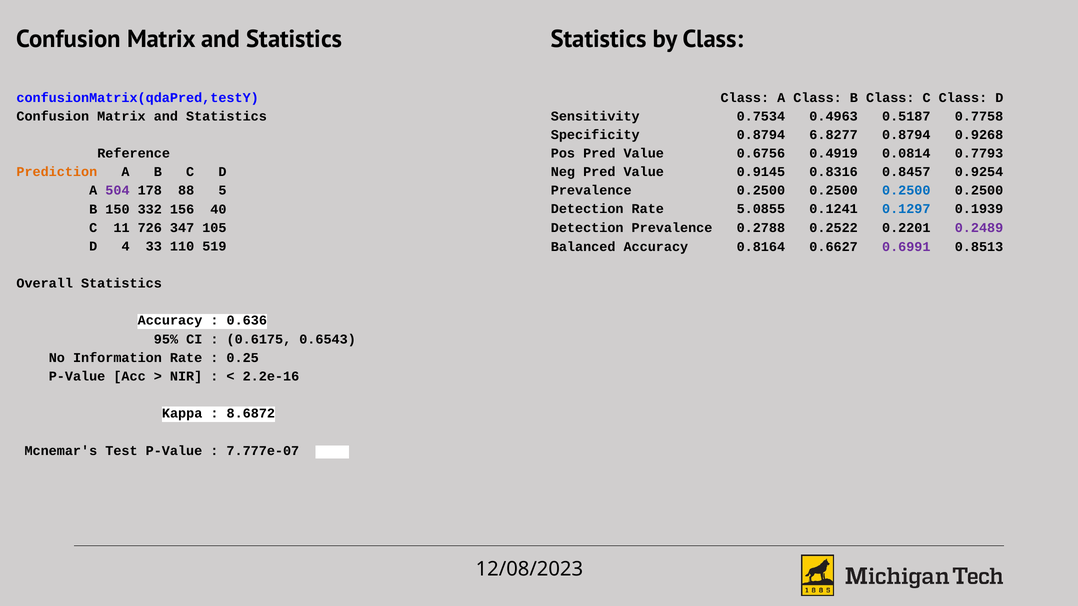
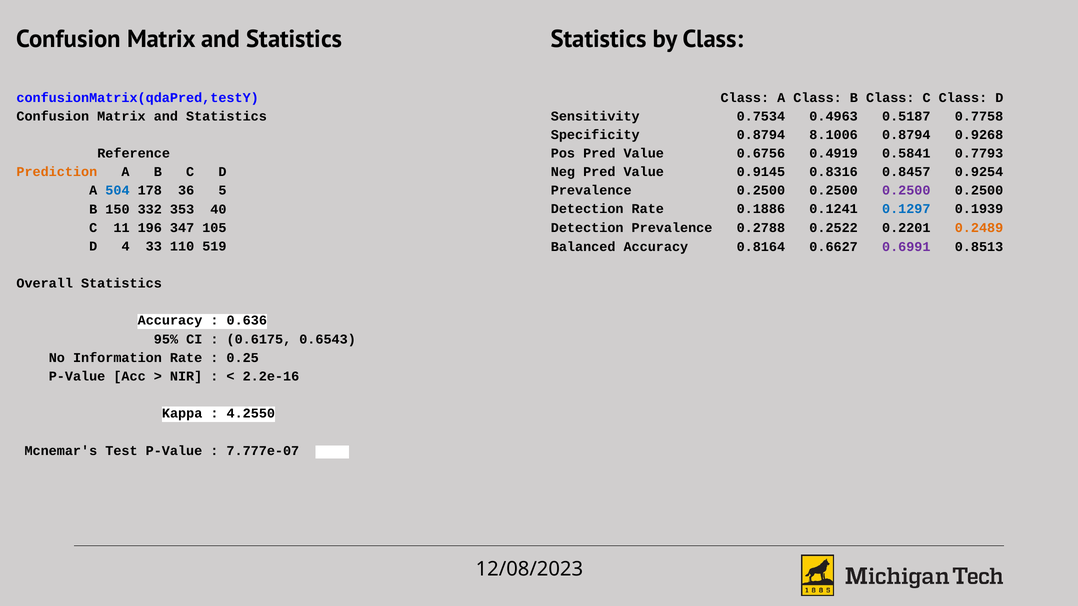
6.8277: 6.8277 -> 8.1006 (834, 135)
0.0814: 0.0814 -> 0.5841 (906, 153)
504 colour: purple -> blue (117, 191)
88: 88 -> 36 (186, 191)
0.2500 colour: blue -> purple (906, 191)
5.0855: 5.0855 -> 0.1886 (761, 209)
156: 156 -> 353 (182, 209)
726: 726 -> 196 (150, 228)
0.2489 colour: purple -> orange (979, 228)
8.6872: 8.6872 -> 4.2550 (251, 414)
